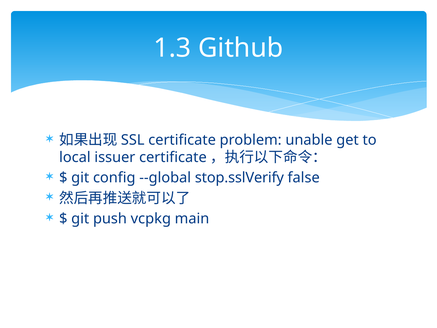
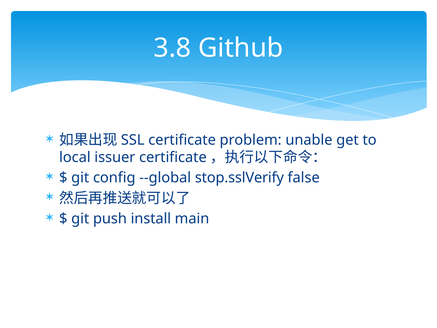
1.3: 1.3 -> 3.8 (172, 48)
vcpkg: vcpkg -> install (151, 218)
